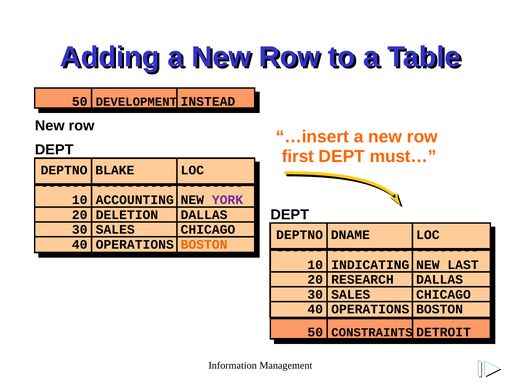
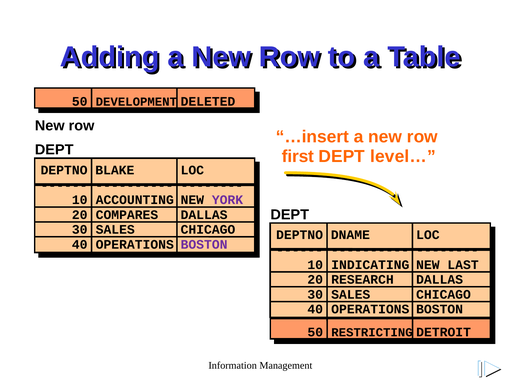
INSTEAD: INSTEAD -> DELETED (208, 101)
must…: must… -> level… (403, 156)
DELETION: DELETION -> COMPARES (127, 215)
BOSTON colour: orange -> purple (204, 244)
CONSTRAINTS: CONSTRAINTS -> RESTRICTING (372, 332)
